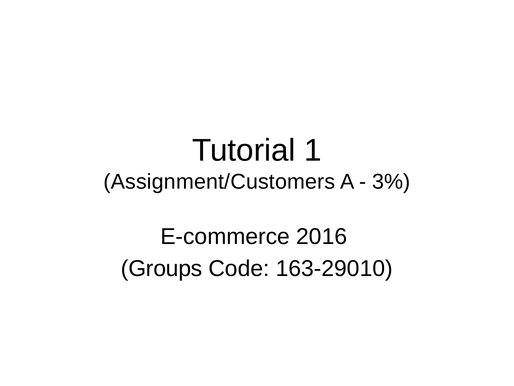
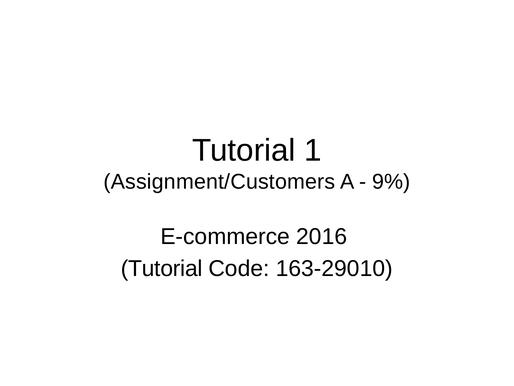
3%: 3% -> 9% (391, 181)
Groups: Groups -> Tutorial (162, 268)
